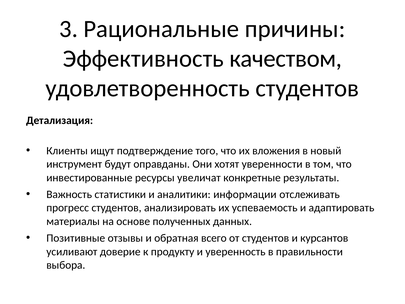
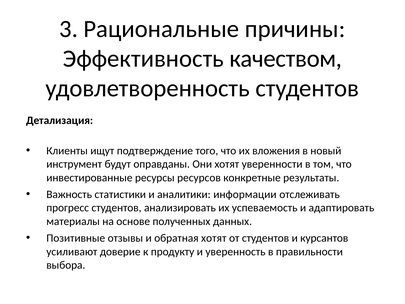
увеличат: увеличат -> ресурсов (199, 178)
обратная всего: всего -> хотят (214, 238)
